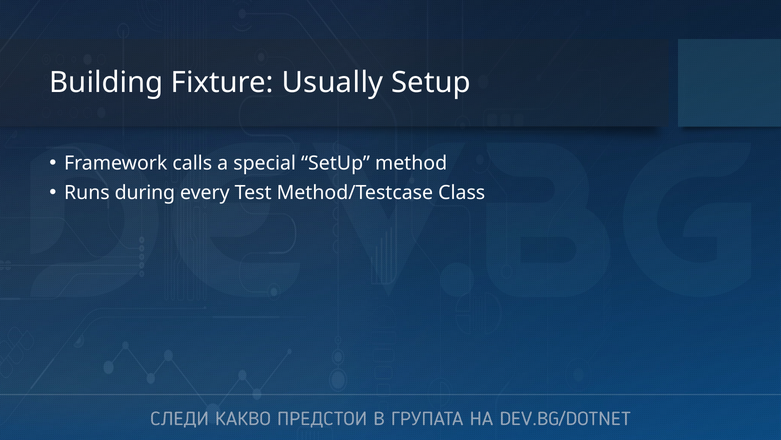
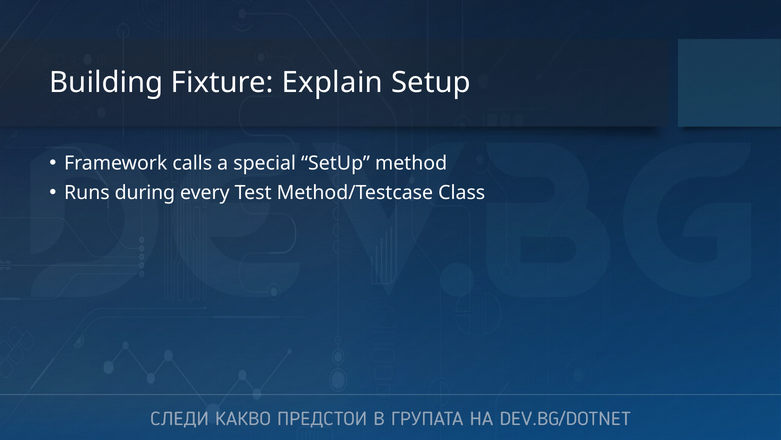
Usually: Usually -> Explain (332, 83)
